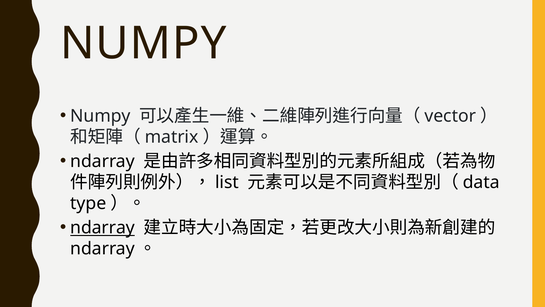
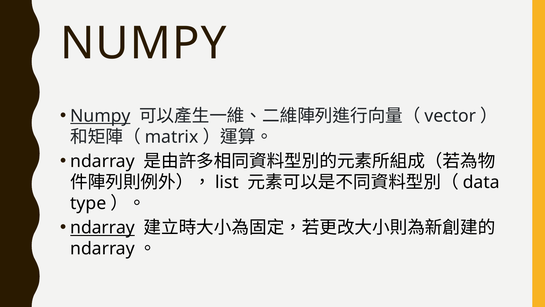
Numpy underline: none -> present (100, 116)
